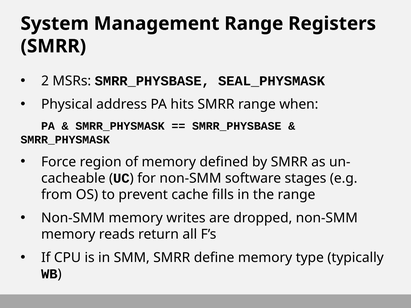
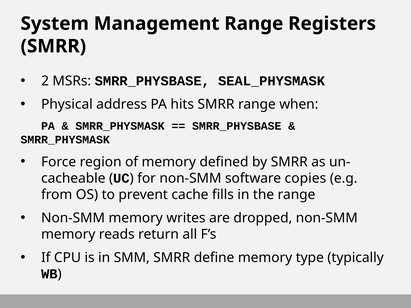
stages: stages -> copies (305, 178)
